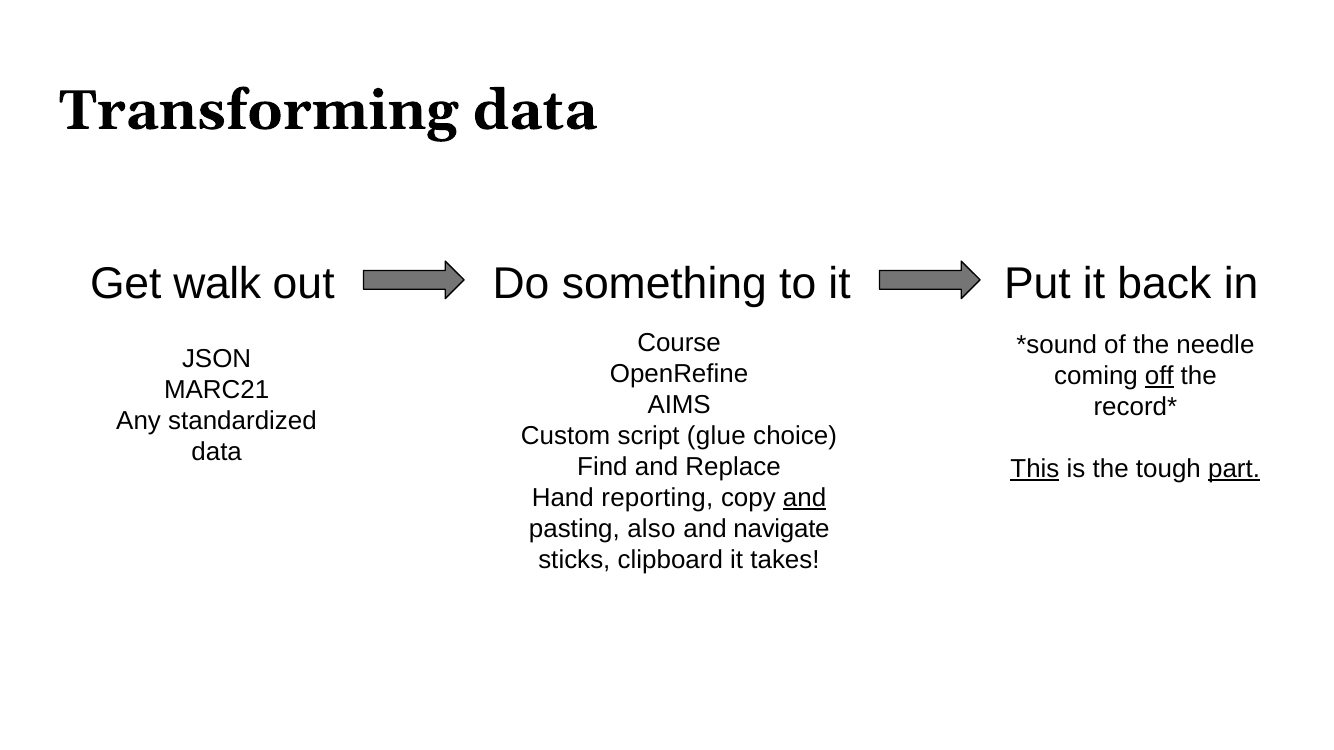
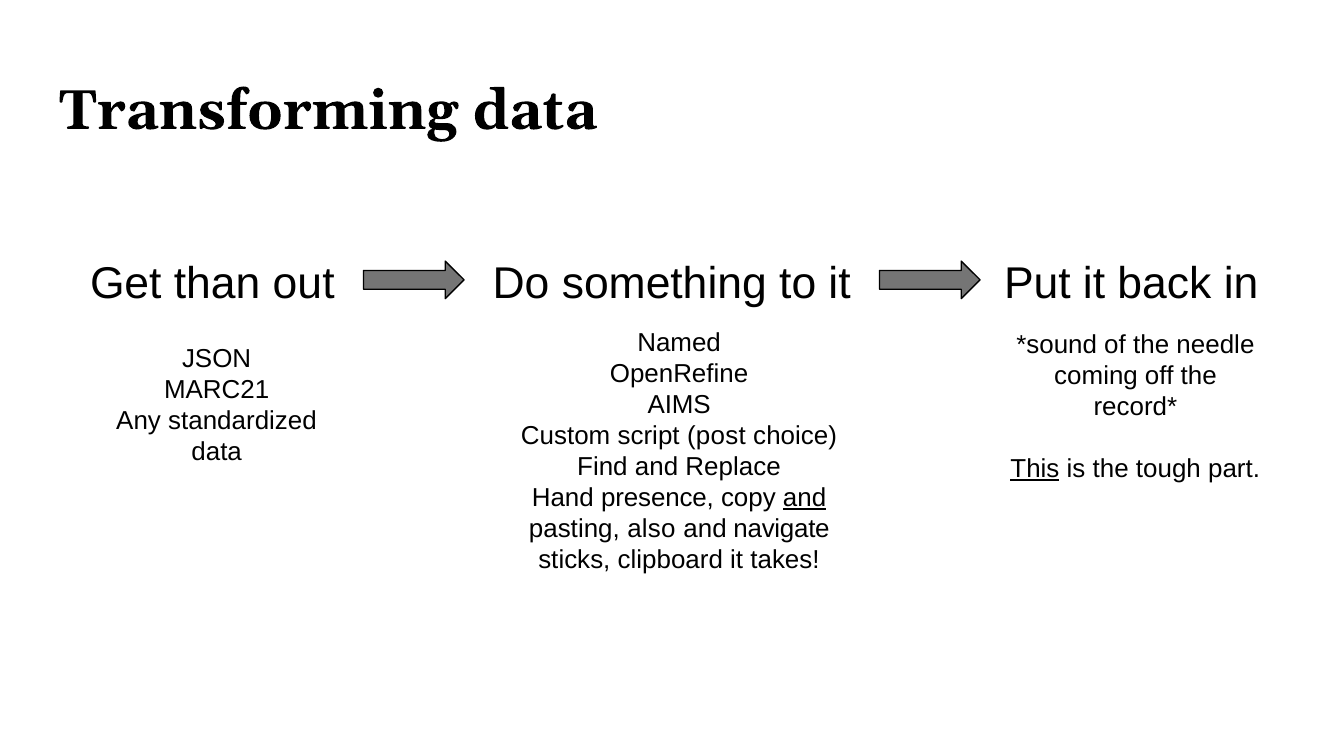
walk: walk -> than (217, 284)
Course: Course -> Named (679, 343)
off underline: present -> none (1159, 376)
glue: glue -> post (716, 436)
part underline: present -> none (1234, 469)
reporting: reporting -> presence (658, 498)
